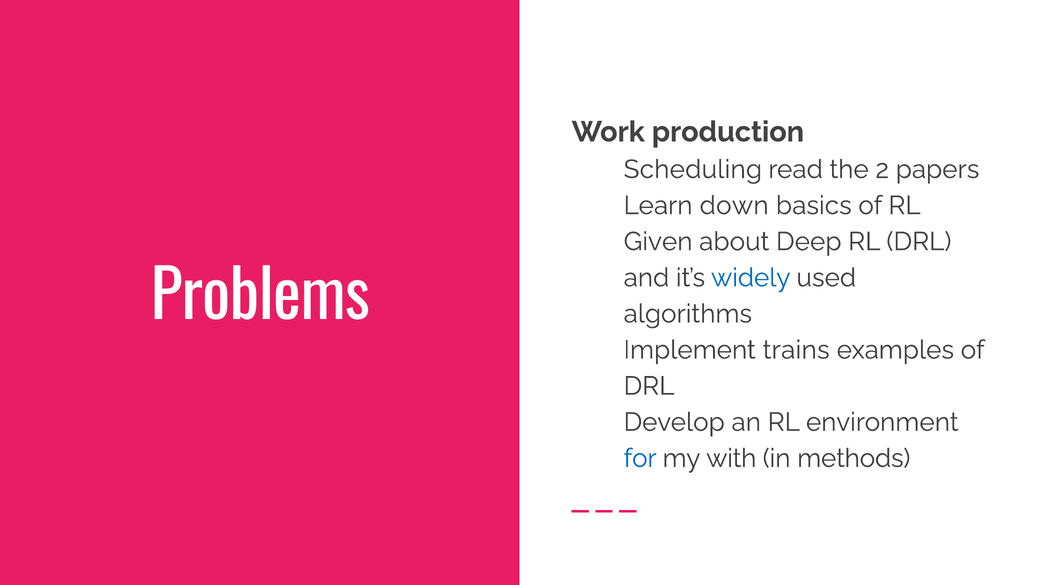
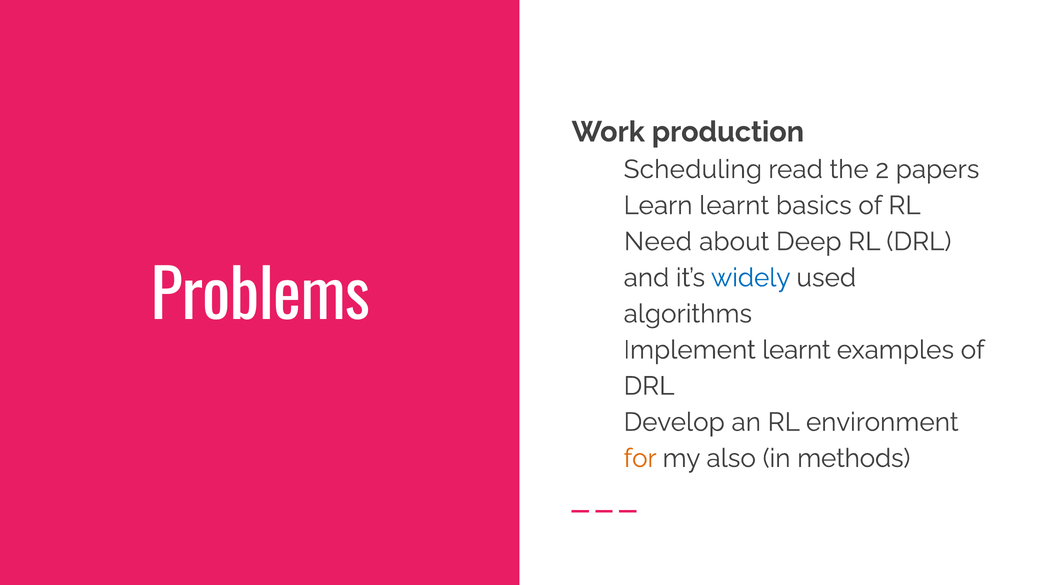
Learn down: down -> learnt (734, 205)
Given: Given -> Need (658, 241)
Implement trains: trains -> learnt (796, 350)
for colour: blue -> orange (640, 458)
with: with -> also (731, 458)
